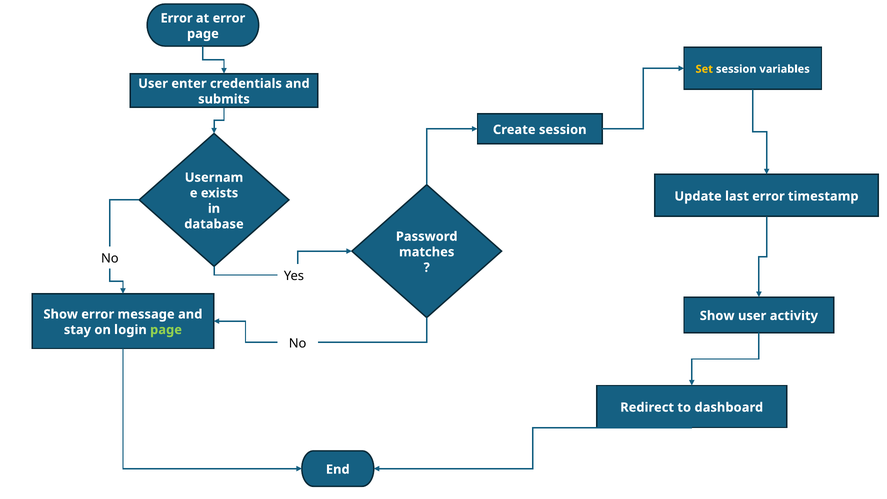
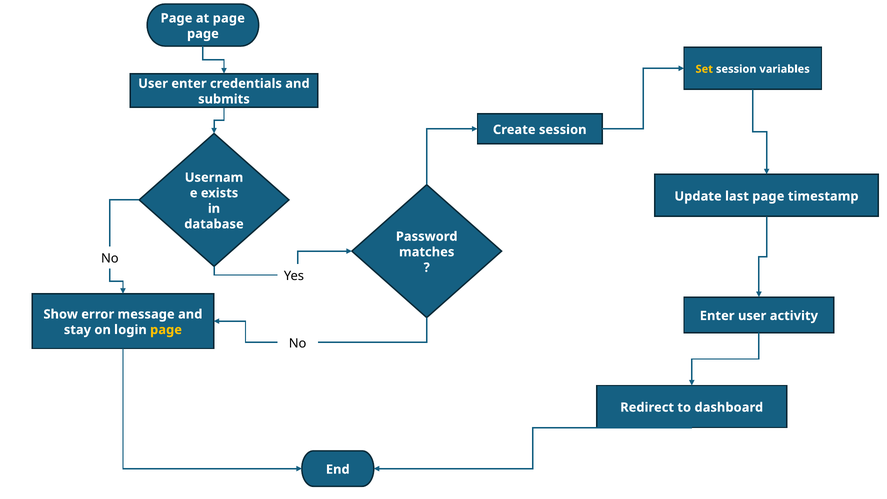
Error: Error -> Page (177, 18)
at error: error -> page (229, 18)
last error: error -> page (768, 196)
Show: Show -> Enter (717, 316)
page colour: light green -> yellow (166, 330)
